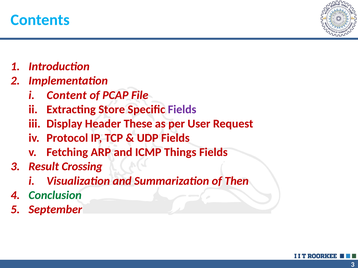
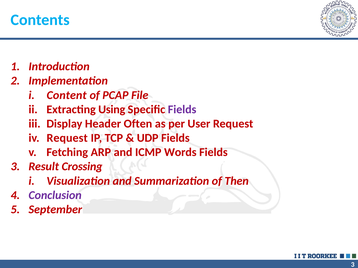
Store: Store -> Using (112, 110)
These: These -> Often (138, 124)
Protocol: Protocol -> Request (67, 138)
Things: Things -> Words (180, 153)
Conclusion colour: green -> purple (55, 196)
